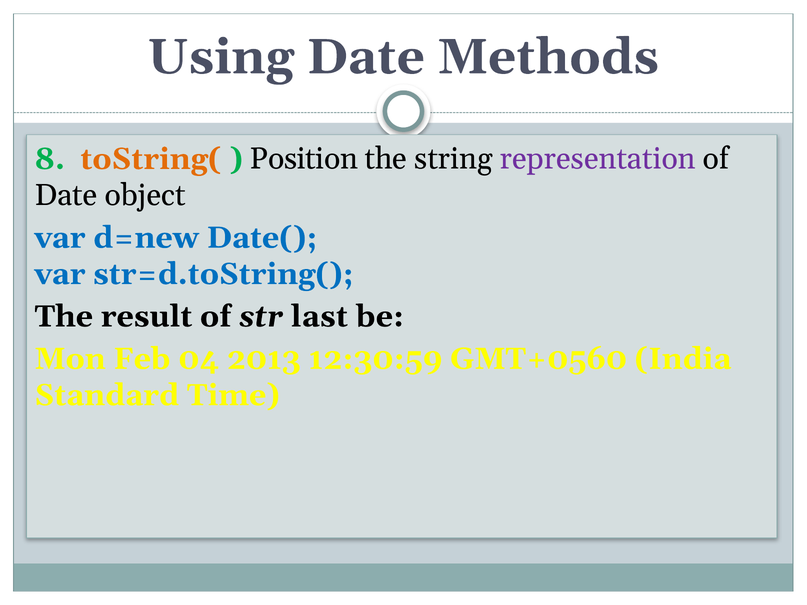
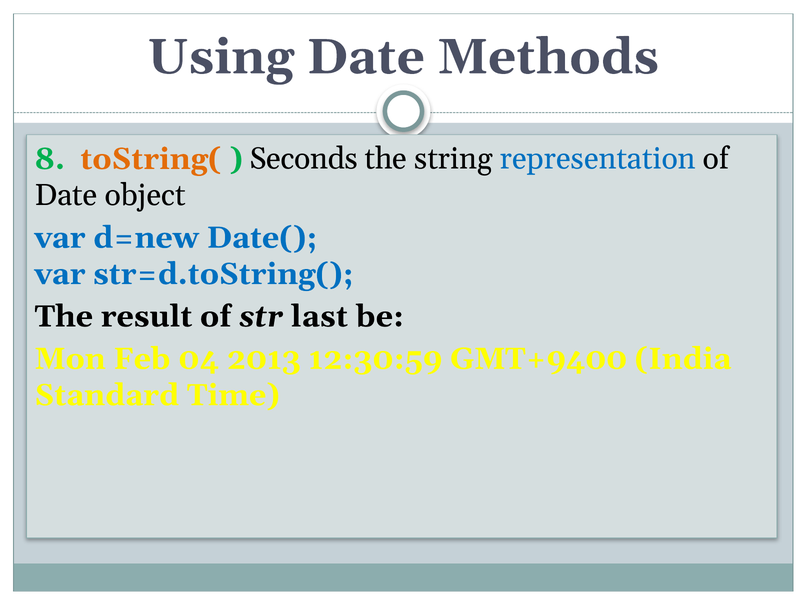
Position: Position -> Seconds (304, 159)
representation colour: purple -> blue (598, 159)
GMT+0560: GMT+0560 -> GMT+9400 (539, 359)
